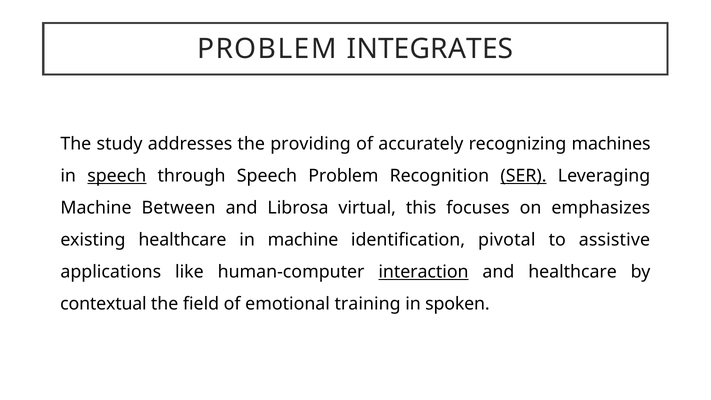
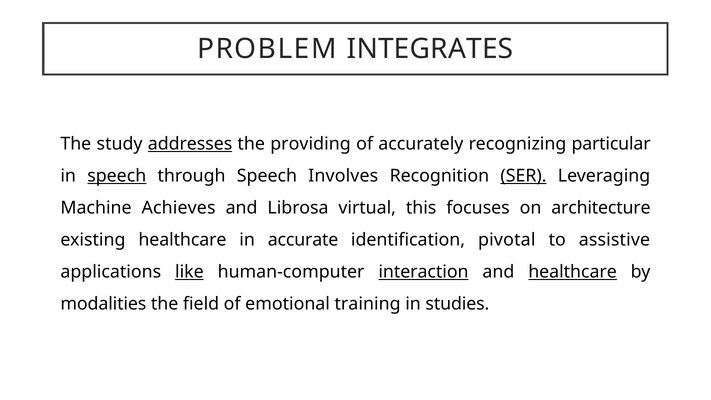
addresses underline: none -> present (190, 144)
machines: machines -> particular (611, 144)
Speech Problem: Problem -> Involves (343, 176)
Between: Between -> Achieves (179, 208)
emphasizes: emphasizes -> architecture (601, 208)
in machine: machine -> accurate (303, 240)
like underline: none -> present (189, 272)
healthcare underline: none -> present (573, 272)
contextual: contextual -> modalities (103, 304)
spoken: spoken -> studies (457, 304)
